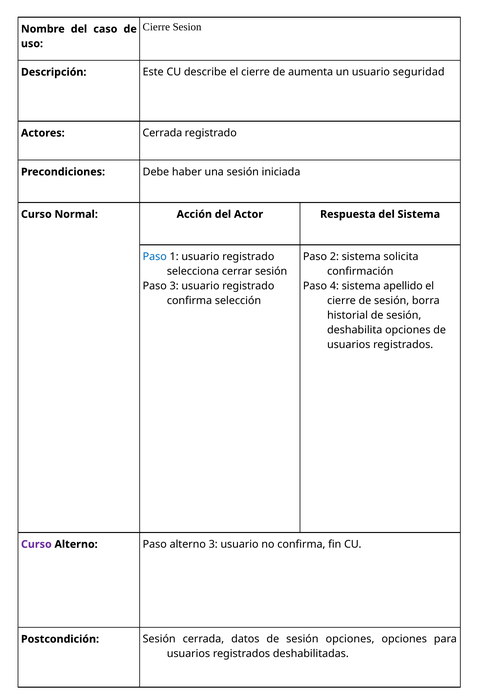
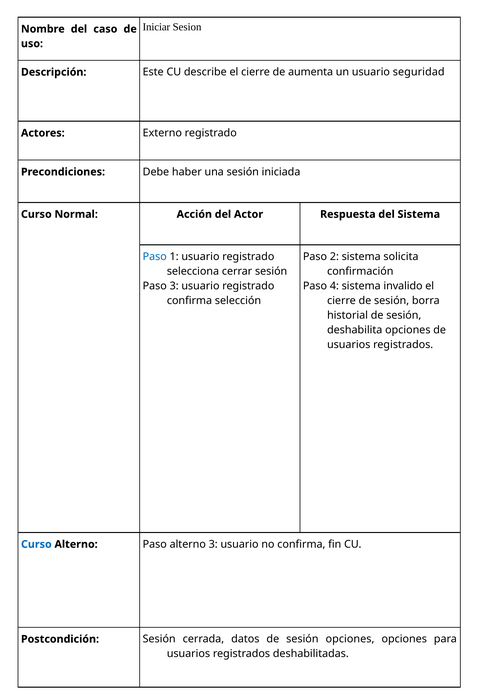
Cierre: Cierre -> Iniciar (156, 27)
Actores Cerrada: Cerrada -> Externo (162, 133)
apellido: apellido -> invalido (403, 286)
Curso colour: purple -> blue (36, 544)
